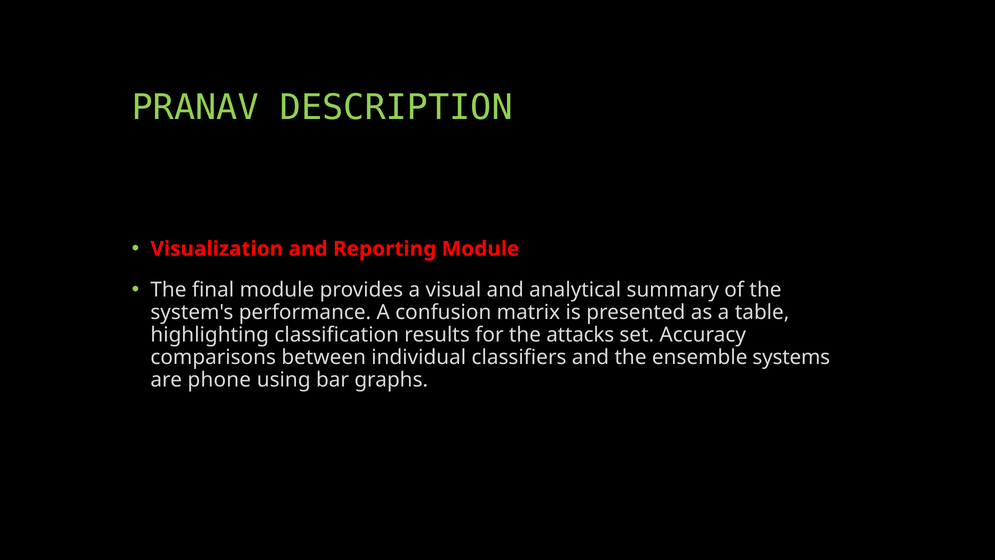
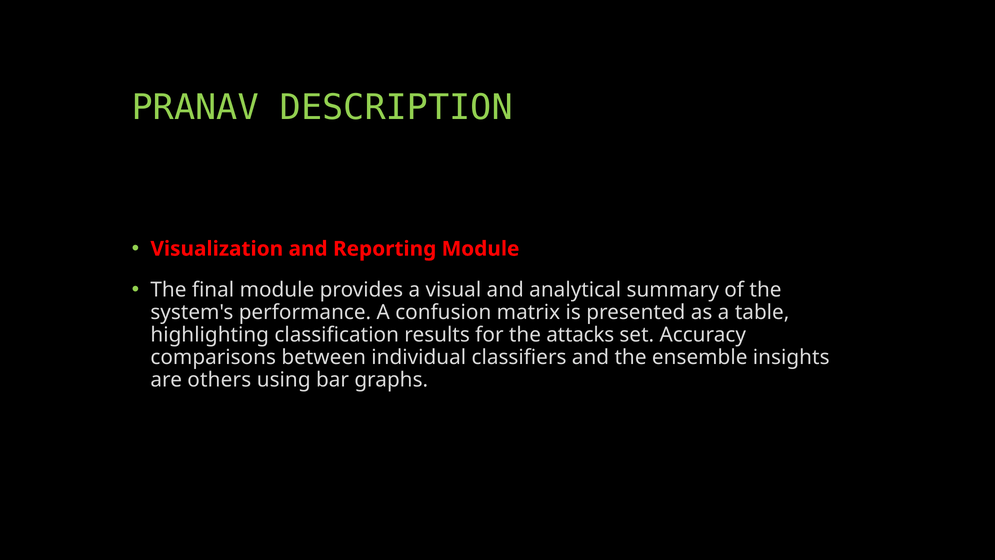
systems: systems -> insights (791, 357)
phone: phone -> others (219, 379)
